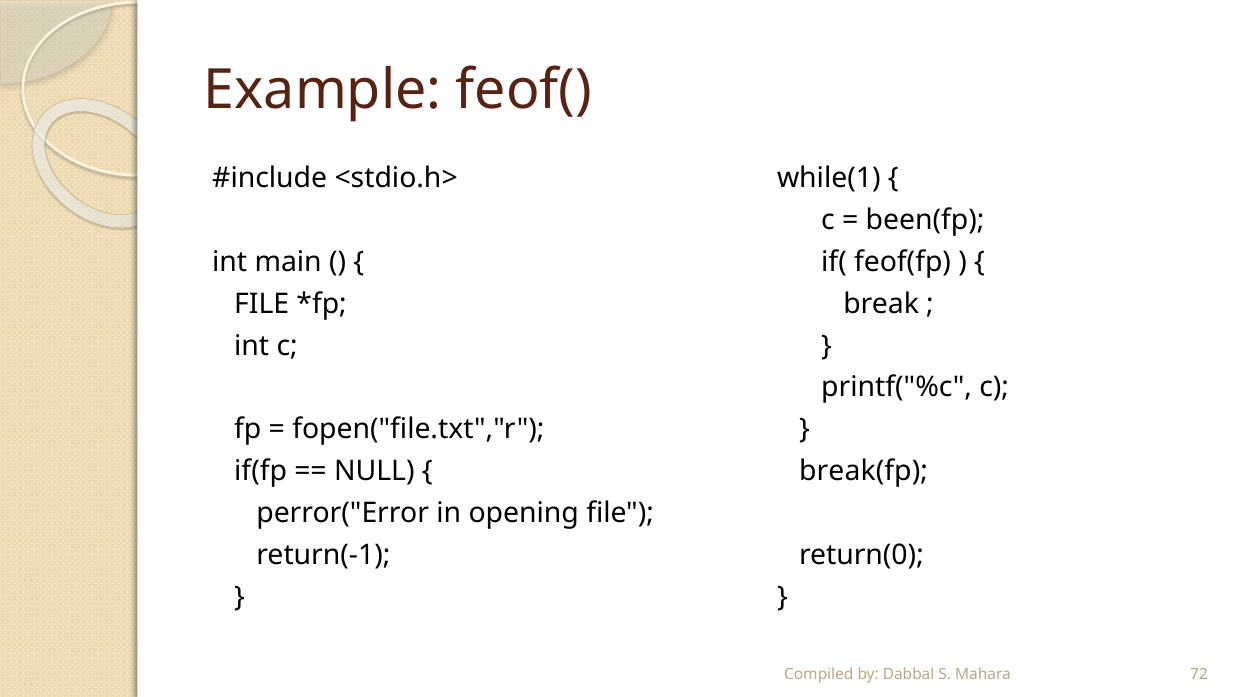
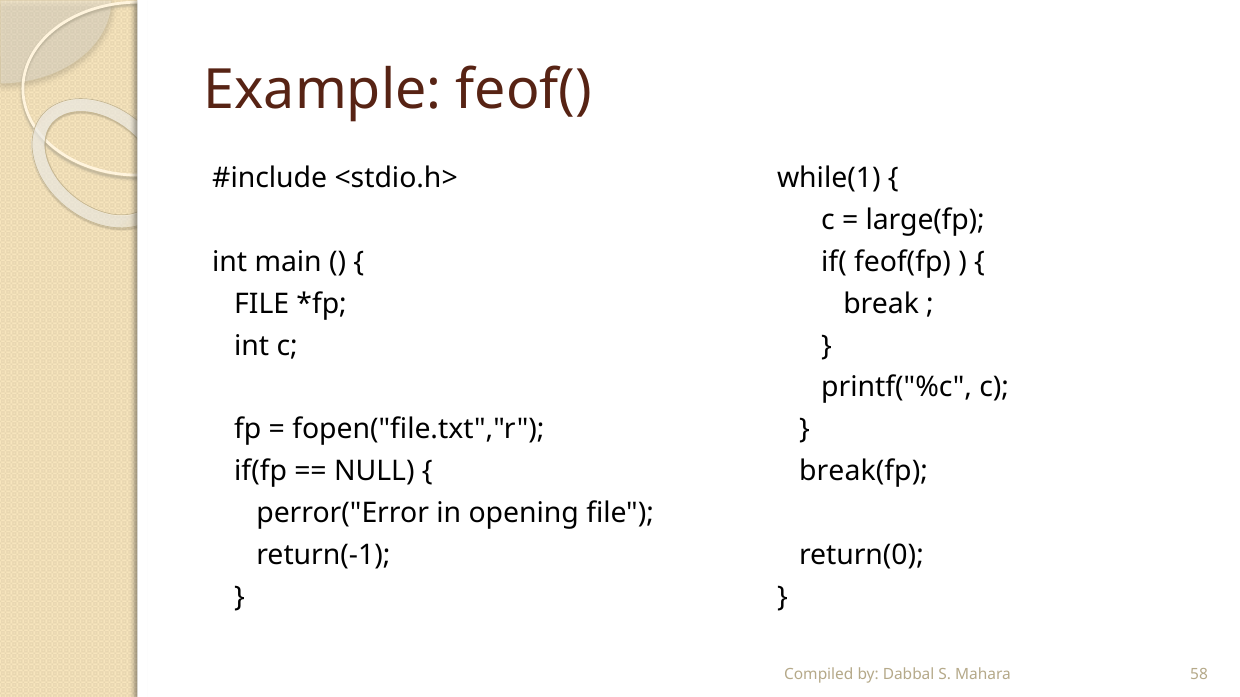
been(fp: been(fp -> large(fp (925, 220)
72: 72 -> 58 (1199, 674)
